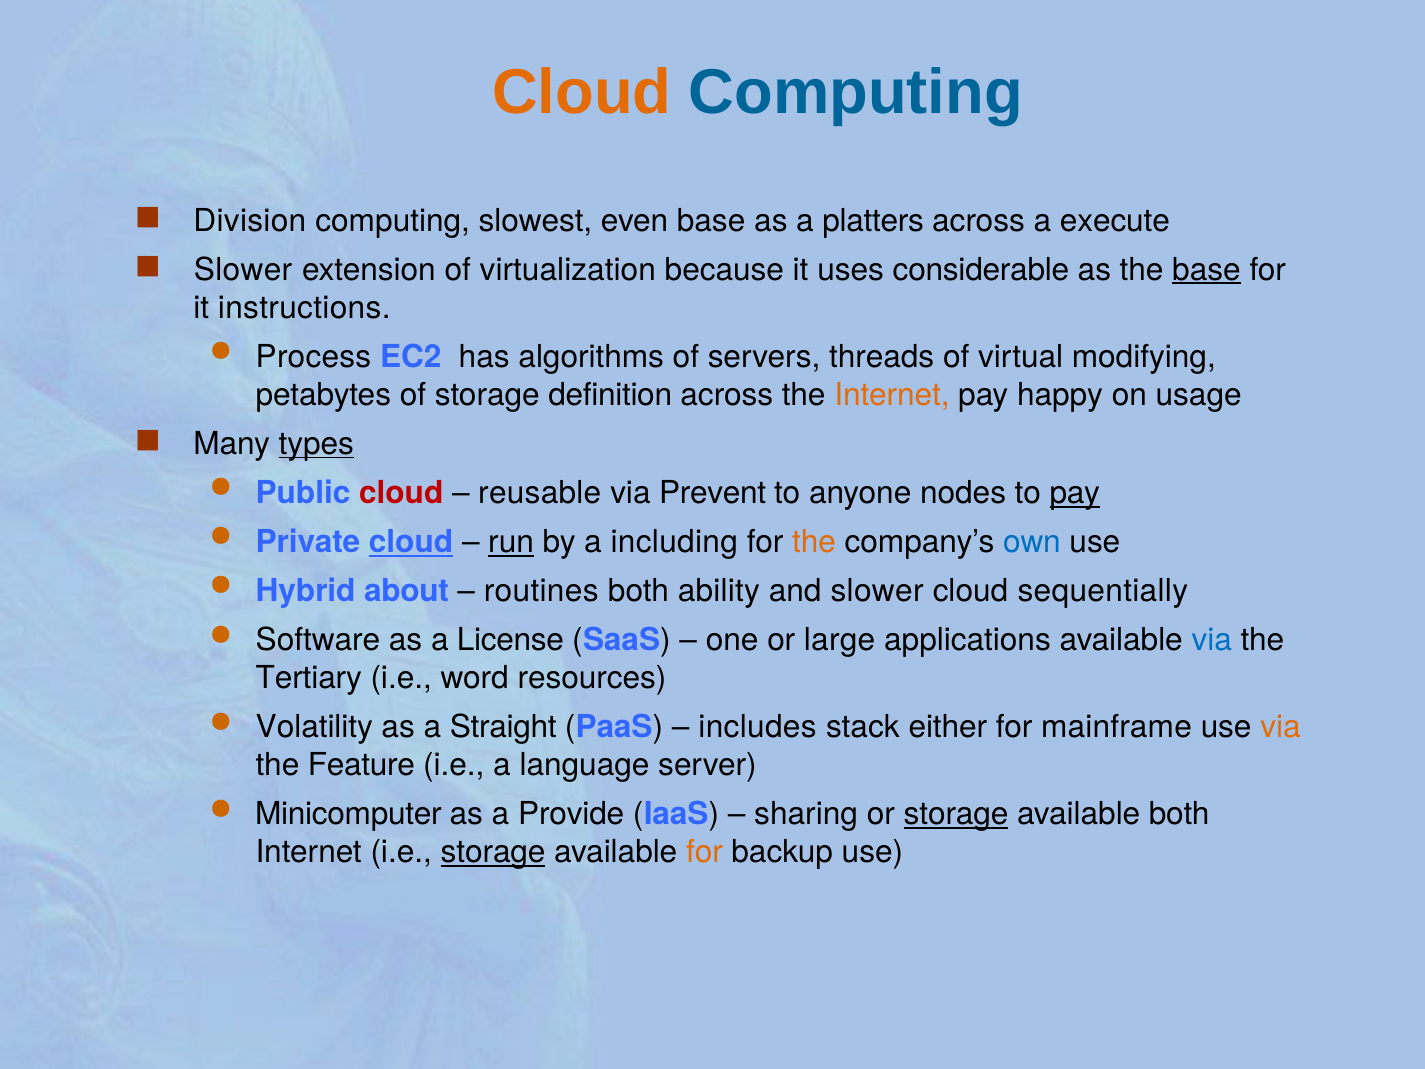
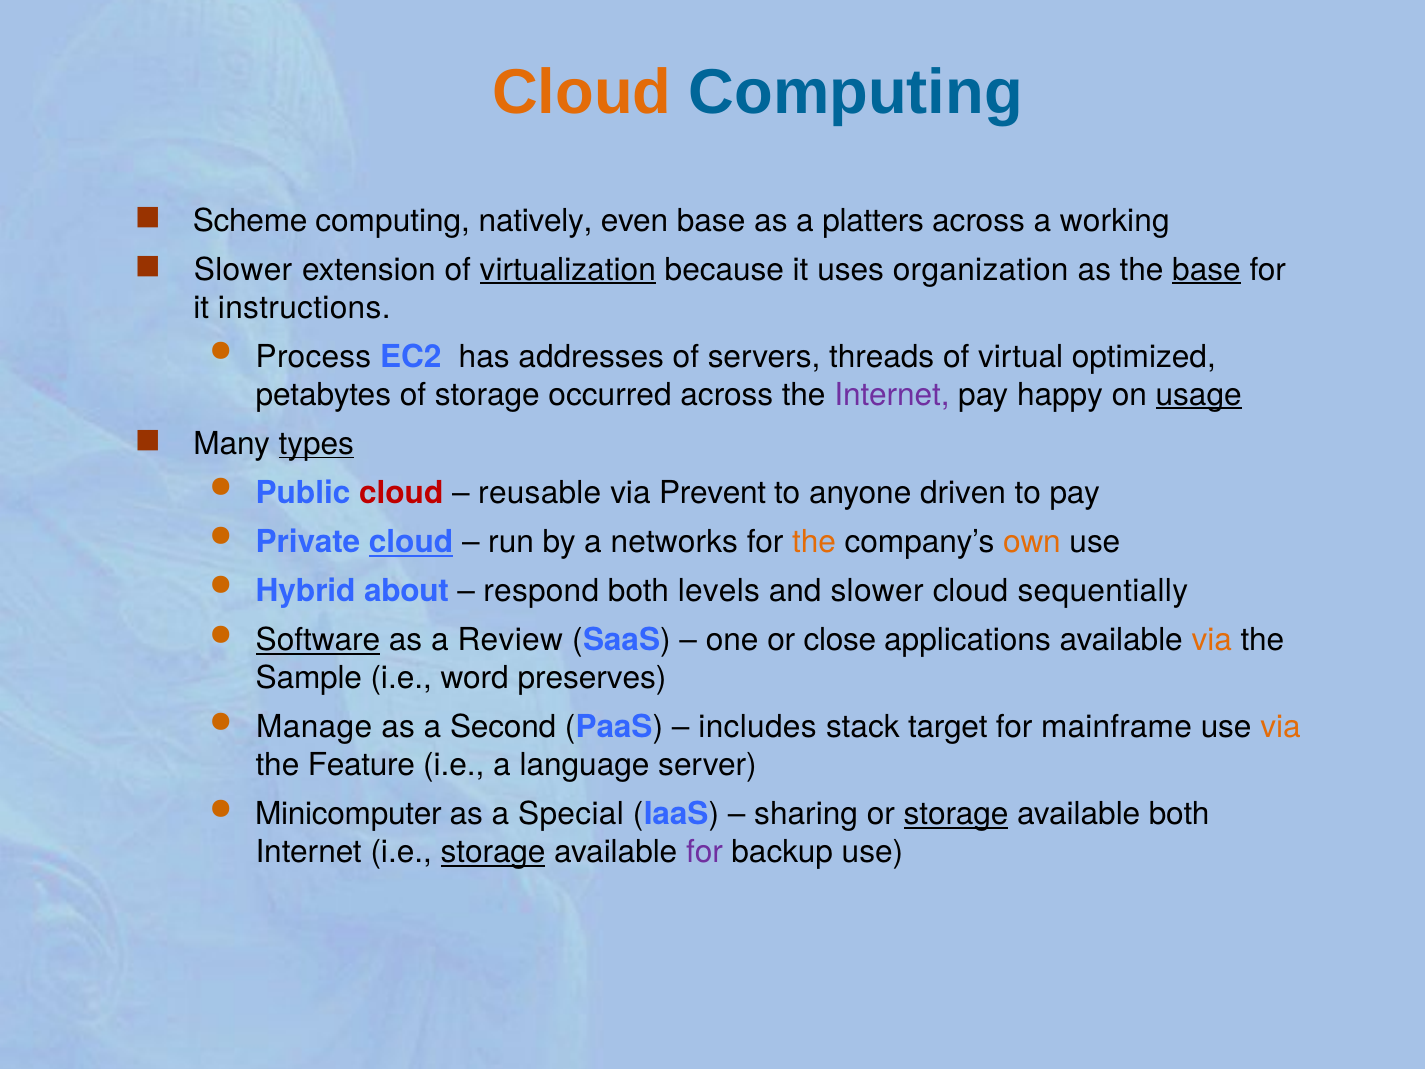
Division: Division -> Scheme (250, 221)
slowest: slowest -> natively (536, 221)
execute: execute -> working (1115, 221)
virtualization underline: none -> present (568, 270)
considerable: considerable -> organization (981, 270)
algorithms: algorithms -> addresses (591, 357)
modifying: modifying -> optimized (1144, 357)
definition: definition -> occurred (610, 395)
Internet colour: orange -> purple (892, 395)
usage underline: none -> present (1199, 395)
nodes: nodes -> driven (963, 493)
pay underline: present -> none (1075, 493)
run underline: present -> none (511, 542)
including: including -> networks (674, 542)
own colour: blue -> orange (1032, 542)
routines: routines -> respond (541, 591)
ability: ability -> levels (719, 591)
Software underline: none -> present (318, 640)
License: License -> Review (510, 640)
large: large -> close (840, 640)
via colour: blue -> orange (1212, 640)
Tertiary: Tertiary -> Sample (309, 678)
resources: resources -> preserves (592, 678)
Volatility: Volatility -> Manage (314, 727)
Straight: Straight -> Second (503, 727)
either: either -> target (948, 727)
Provide: Provide -> Special (571, 814)
for colour: orange -> purple (704, 852)
